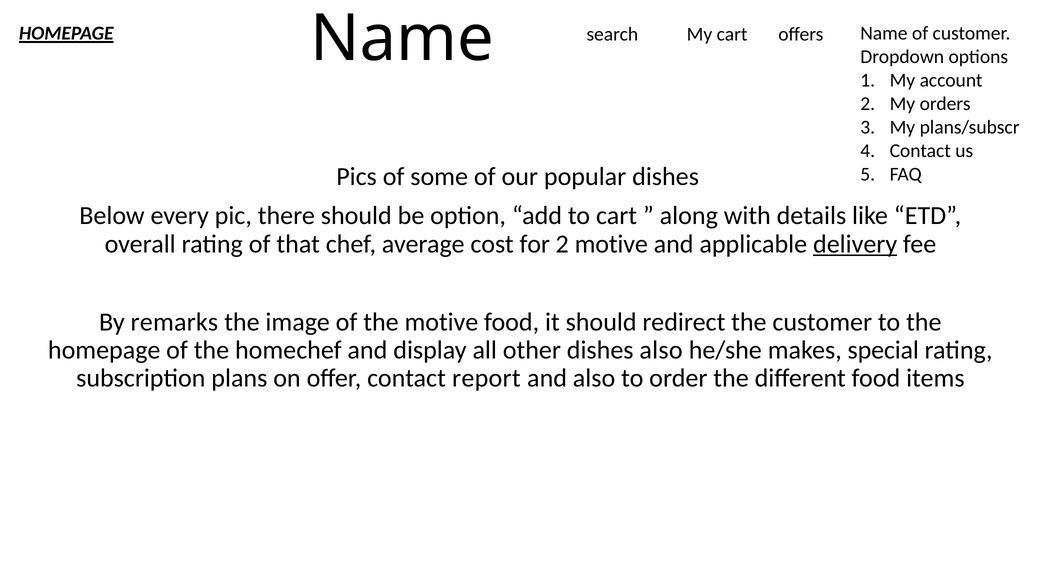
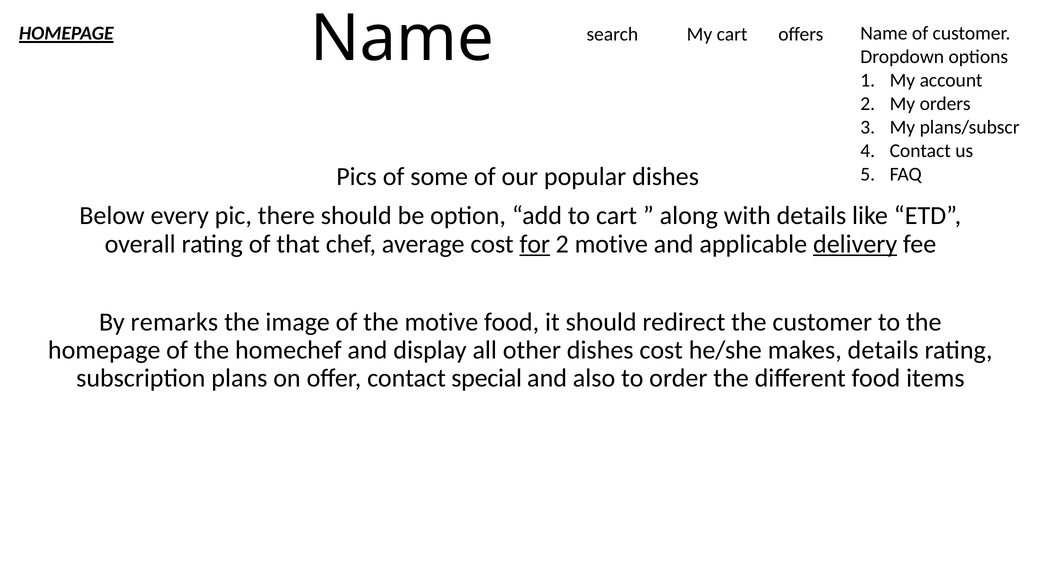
for underline: none -> present (535, 244)
dishes also: also -> cost (661, 350)
makes special: special -> details (883, 350)
report: report -> special (487, 378)
